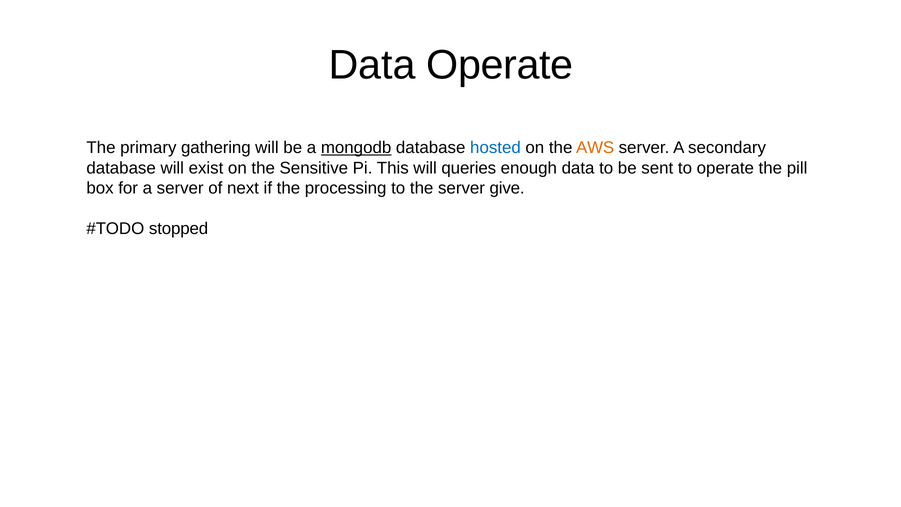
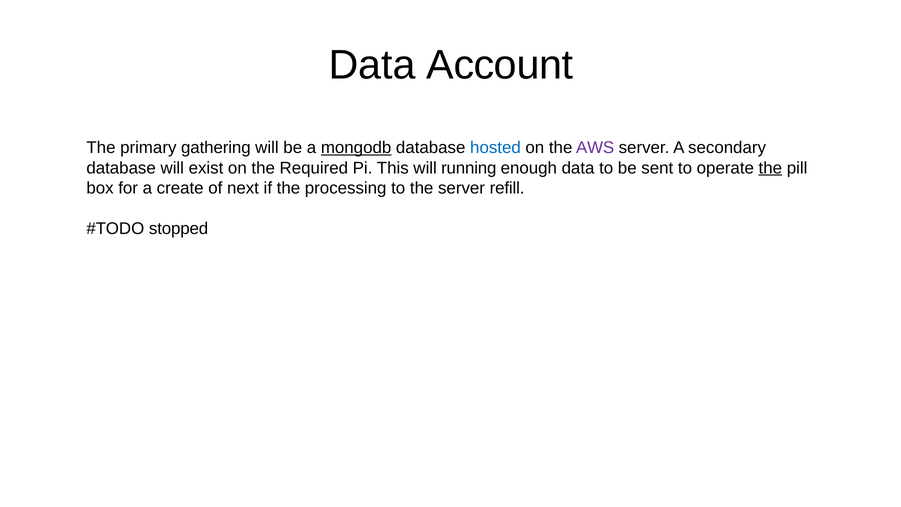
Data Operate: Operate -> Account (500, 65)
AWS colour: orange -> purple (595, 148)
Sensitive: Sensitive -> Required (314, 168)
queries: queries -> running (469, 168)
the underline: none -> present (770, 168)
a server: server -> create (180, 188)
give: give -> refill (507, 188)
